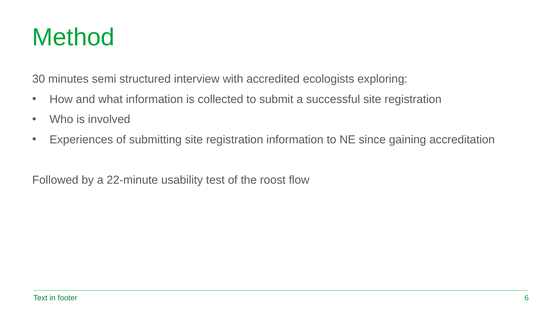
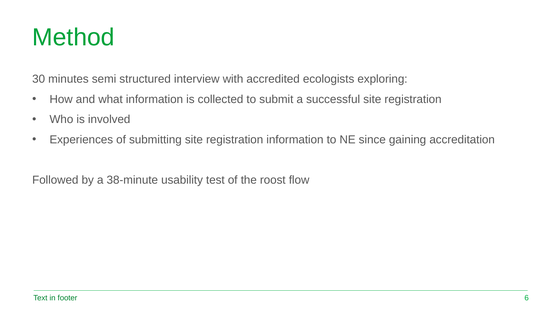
22-minute: 22-minute -> 38-minute (132, 180)
